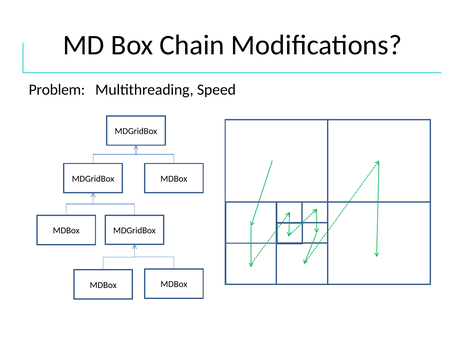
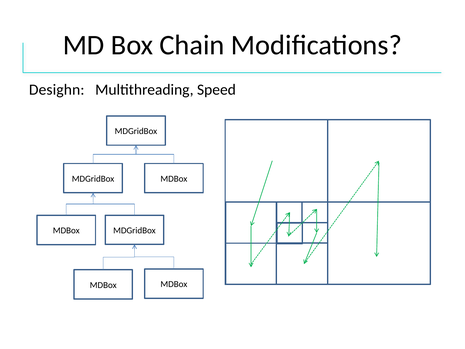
Problem: Problem -> Desighn (57, 90)
